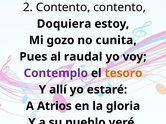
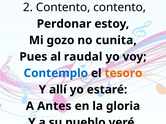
Doquiera: Doquiera -> Perdonar (64, 24)
Contemplo colour: purple -> blue (56, 73)
Atrios: Atrios -> Antes (54, 106)
